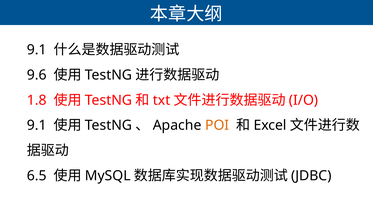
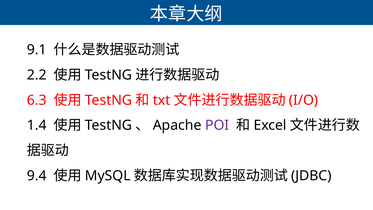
9.6: 9.6 -> 2.2 (37, 75)
1.8: 1.8 -> 6.3 (37, 100)
9.1: 9.1 -> 1.4 (37, 125)
POI colour: orange -> purple (217, 125)
6.5: 6.5 -> 9.4 (37, 176)
